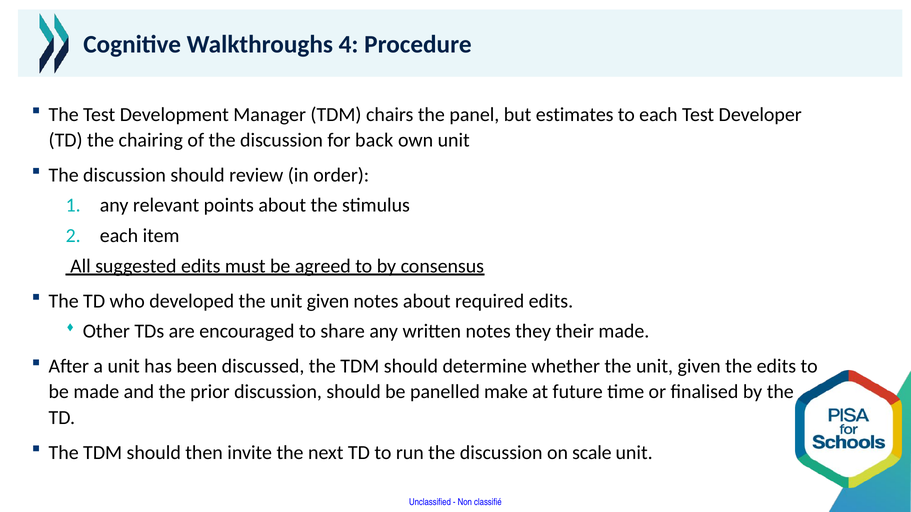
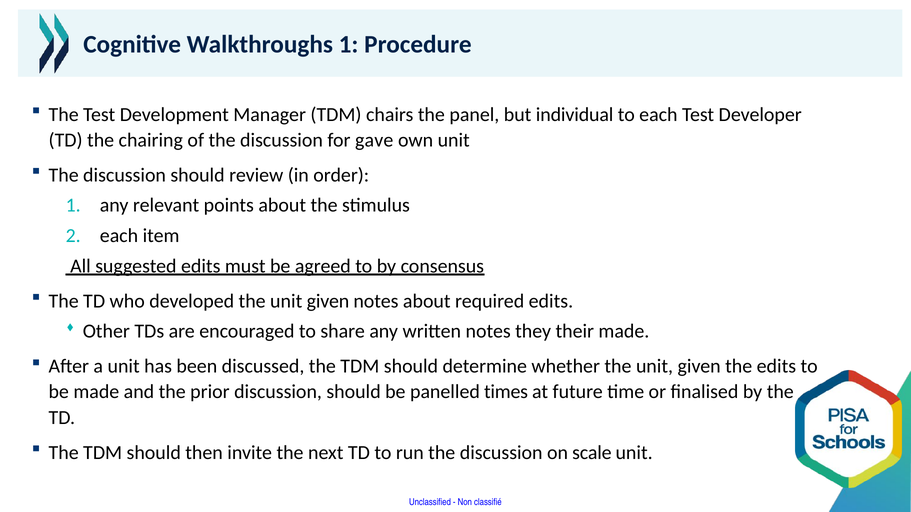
Walkthroughs 4: 4 -> 1 (349, 44)
estimates: estimates -> individual (575, 115)
back: back -> gave (374, 140)
make: make -> times (506, 392)
